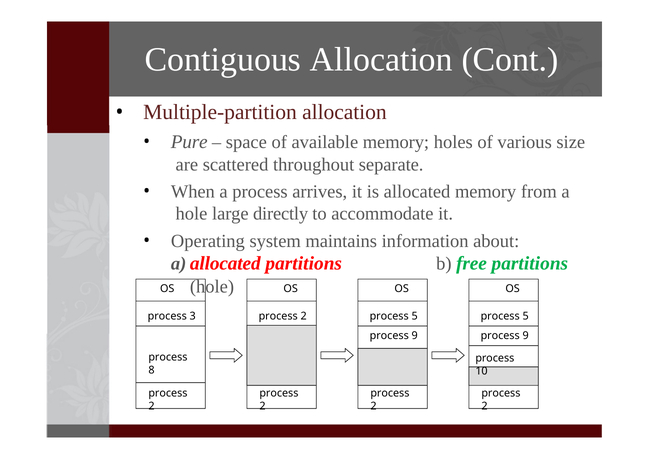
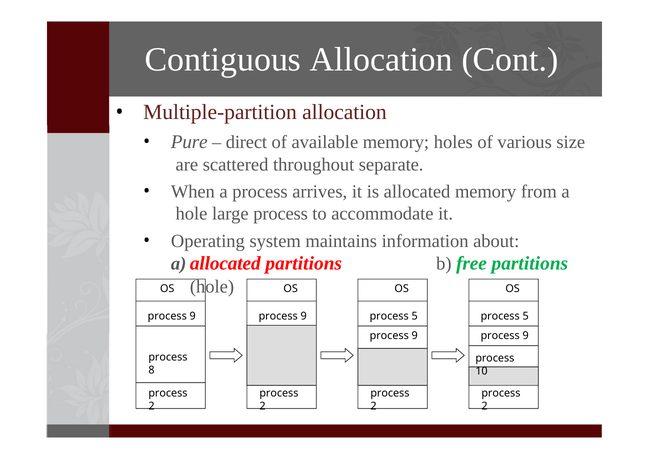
space: space -> direct (246, 142)
large directly: directly -> process (281, 214)
3: 3 -> 9 (193, 316)
2: 2 -> 9 (304, 316)
